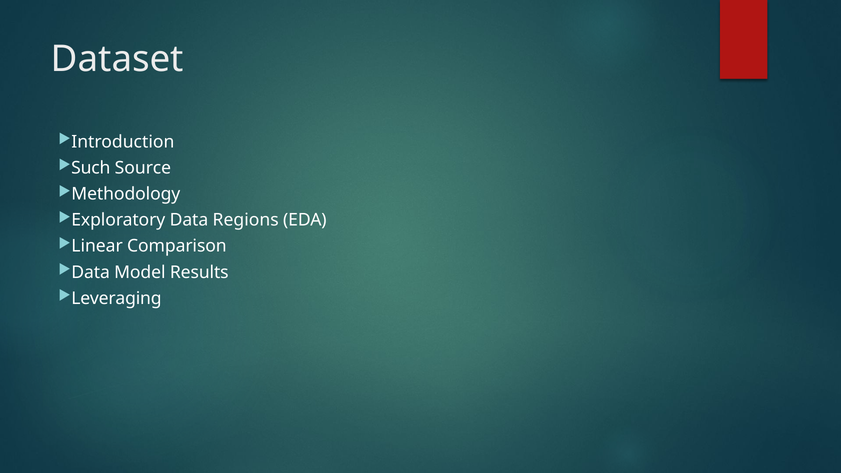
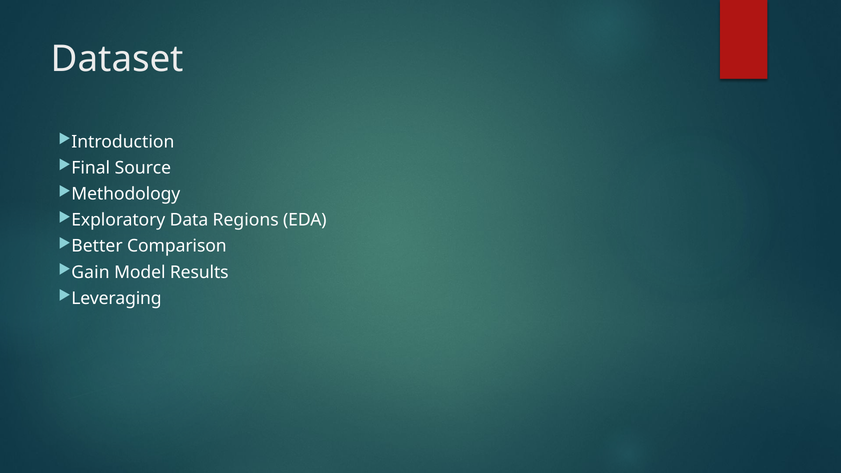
Such: Such -> Final (91, 168)
Linear: Linear -> Better (97, 246)
Data: Data -> Gain (91, 272)
